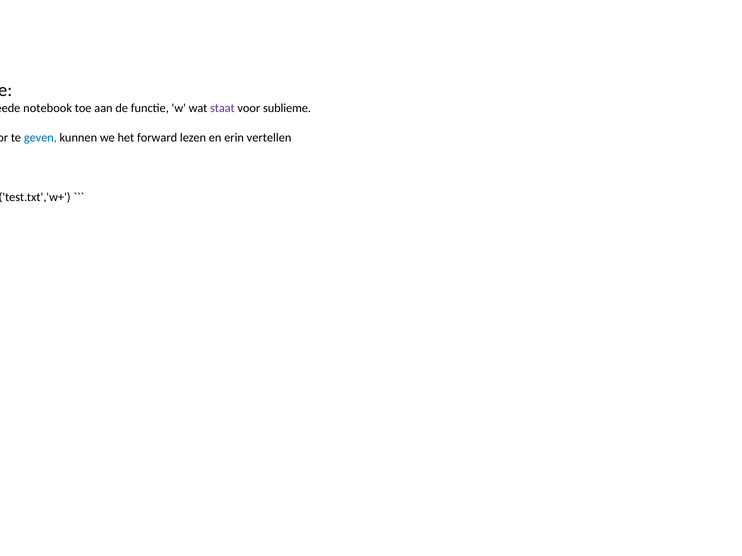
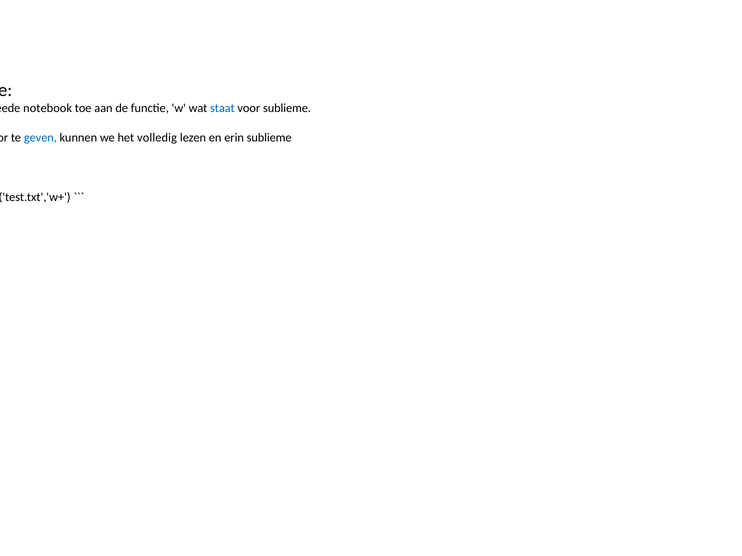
staat colour: purple -> blue (222, 108)
forward: forward -> volledig (157, 138)
erin vertellen: vertellen -> sublieme (269, 138)
